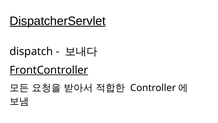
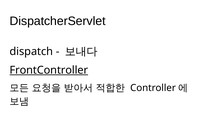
DispatcherServlet underline: present -> none (58, 21)
